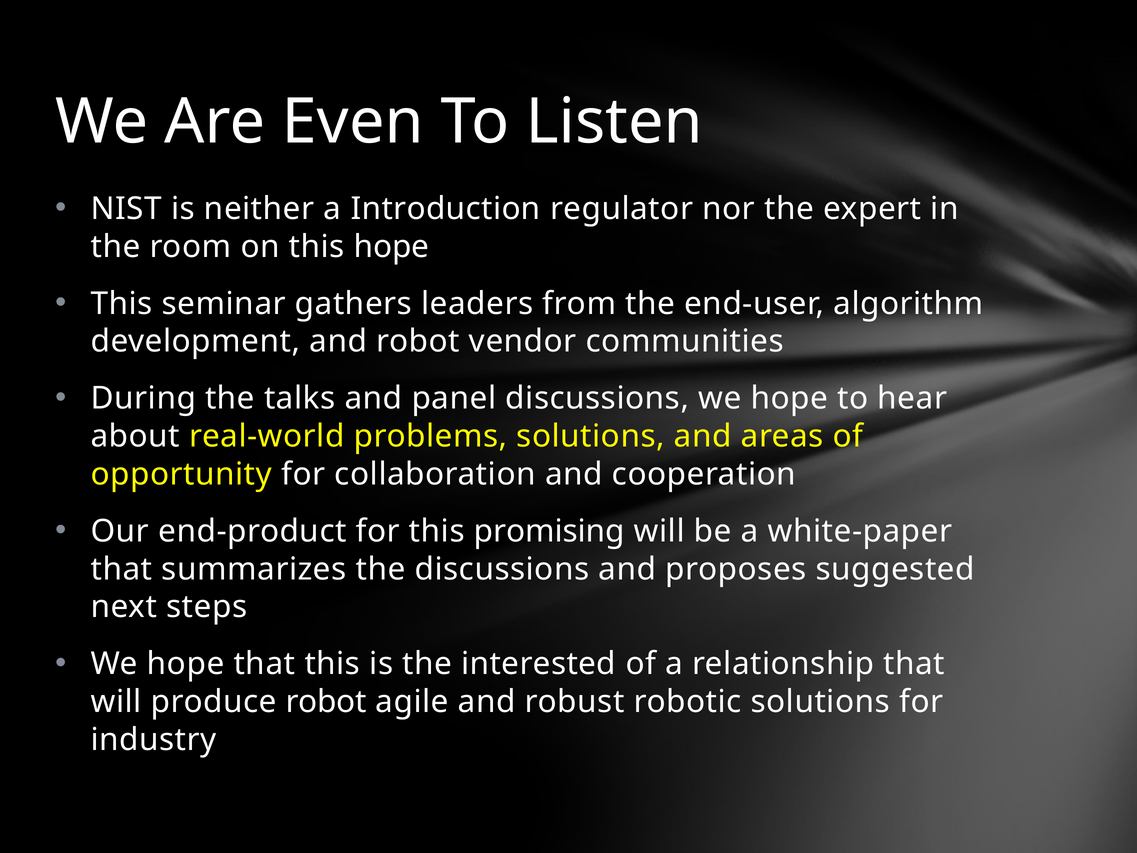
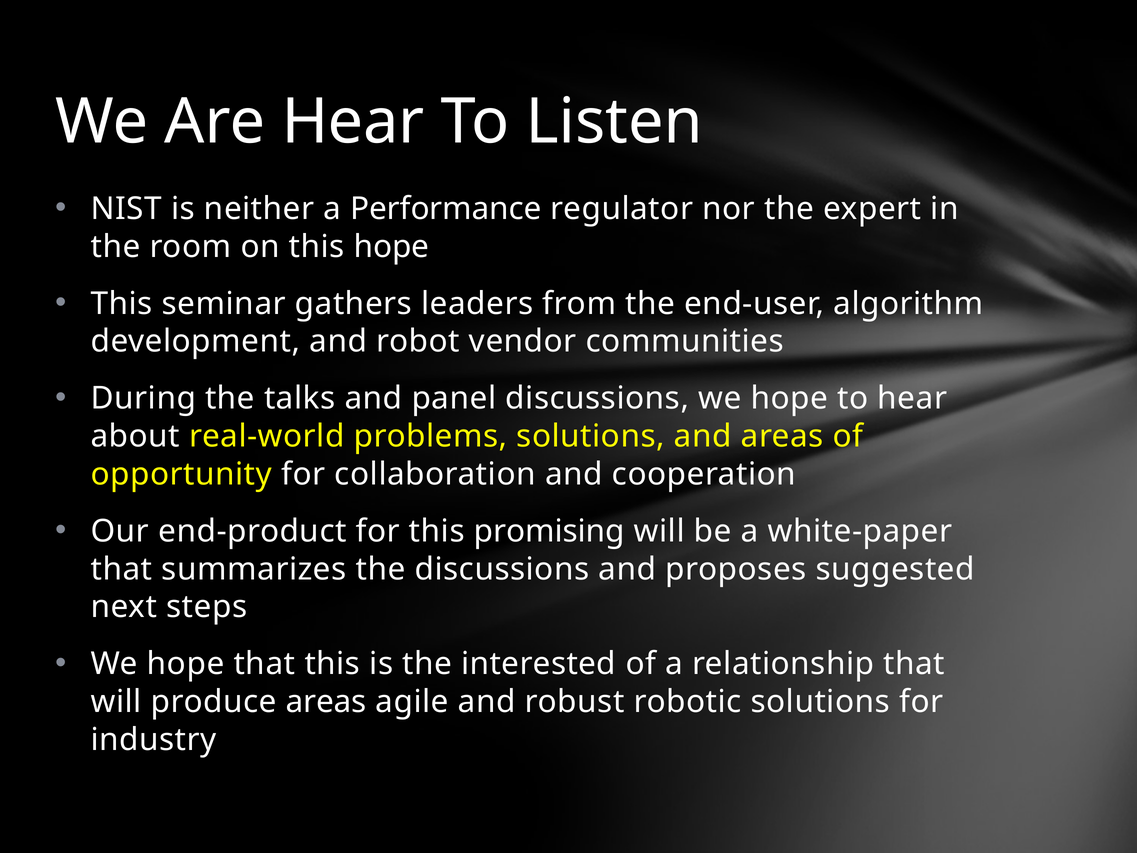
Are Even: Even -> Hear (353, 122)
Introduction: Introduction -> Performance (446, 209)
produce robot: robot -> areas (326, 702)
